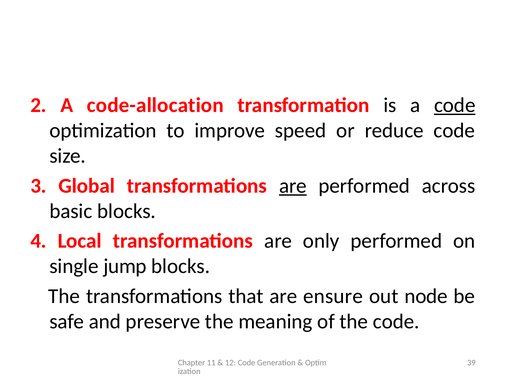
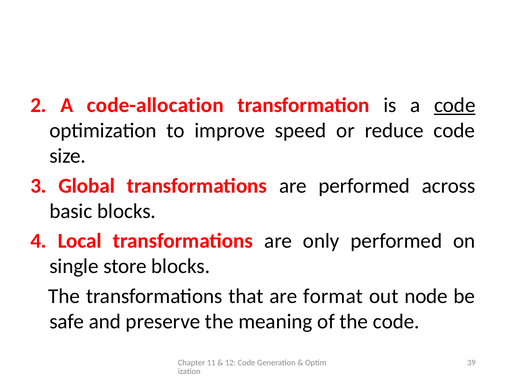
are underline: present -> none (293, 186)
jump: jump -> store (125, 266)
ensure: ensure -> format (333, 296)
